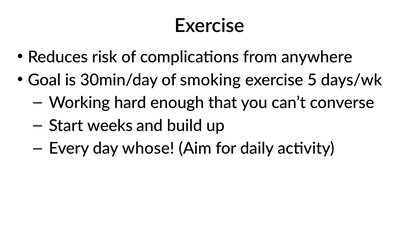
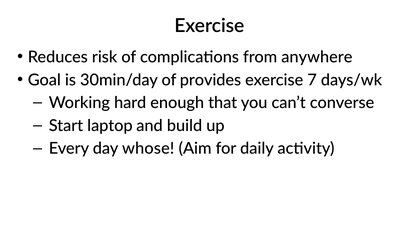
smoking: smoking -> provides (210, 80)
5: 5 -> 7 (312, 80)
weeks: weeks -> laptop (110, 126)
